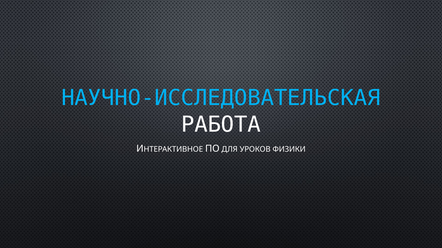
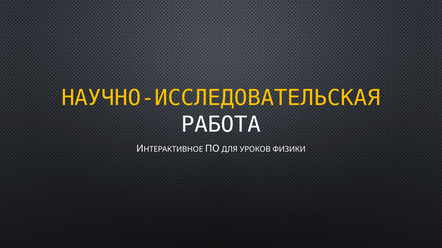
НАУЧНО-ИССЛЕДОВАТЕЛЬСКАЯ colour: light blue -> yellow (221, 98)
